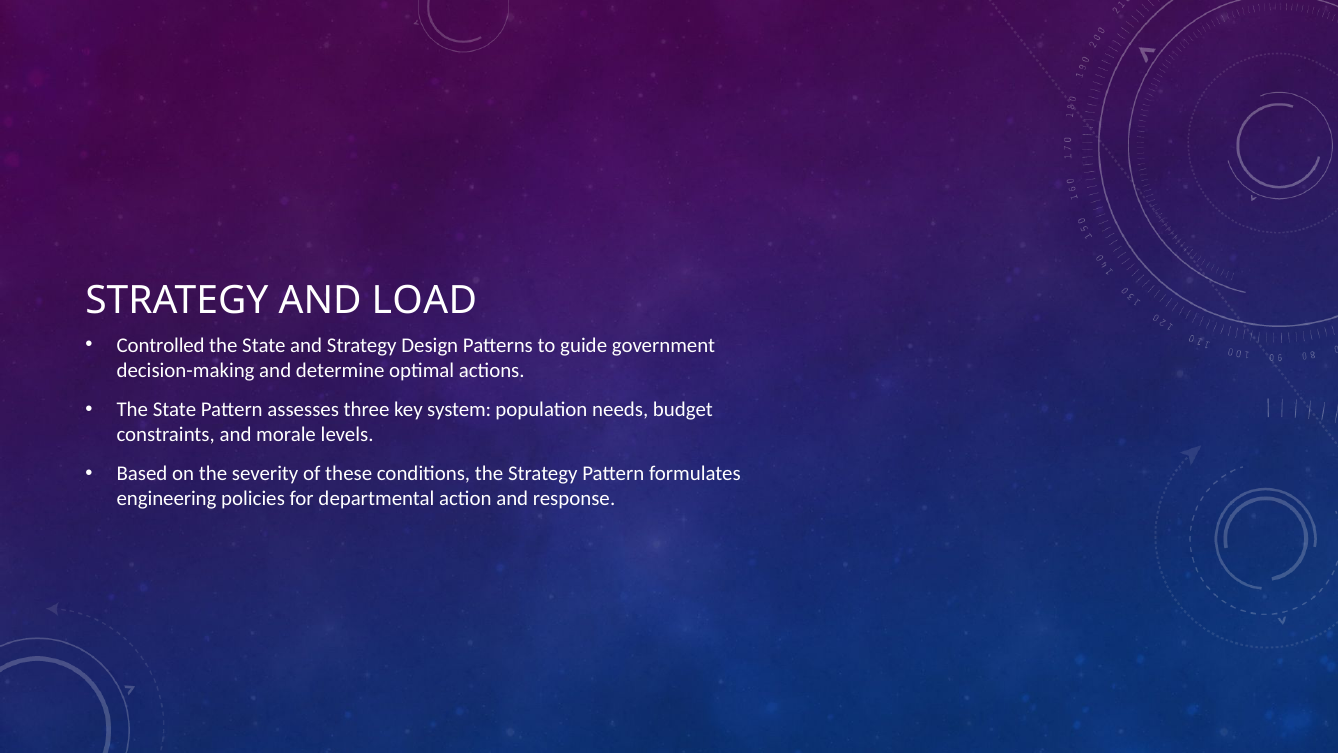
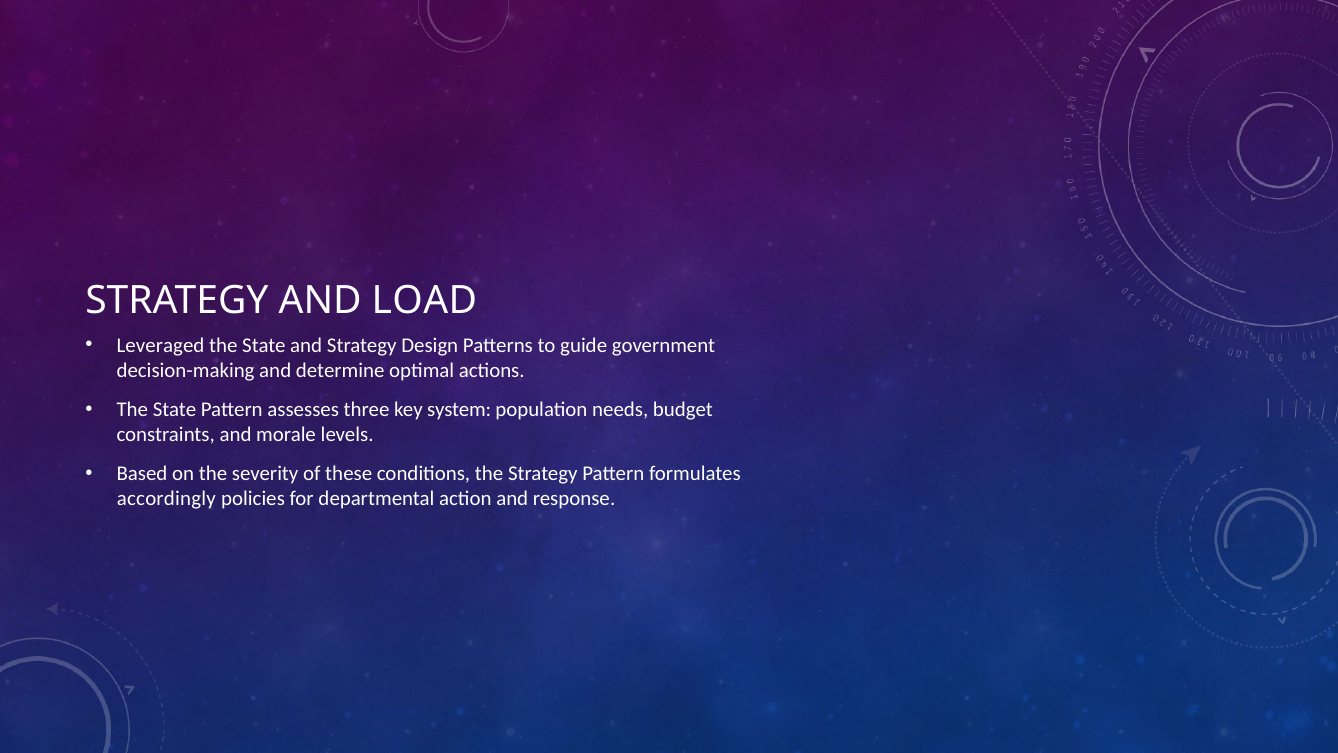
Controlled: Controlled -> Leveraged (161, 345)
engineering: engineering -> accordingly (166, 498)
